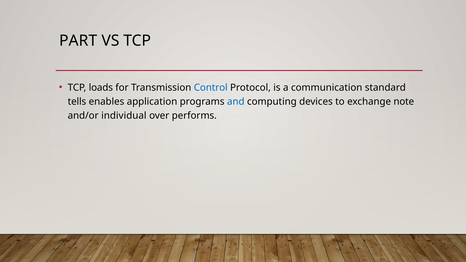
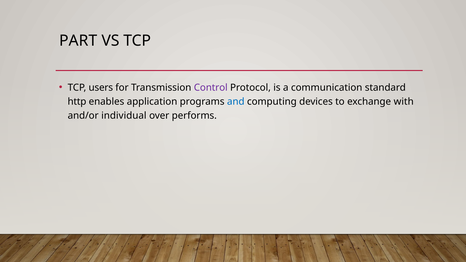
loads: loads -> users (101, 88)
Control colour: blue -> purple (211, 88)
tells: tells -> http (77, 102)
note: note -> with (404, 102)
